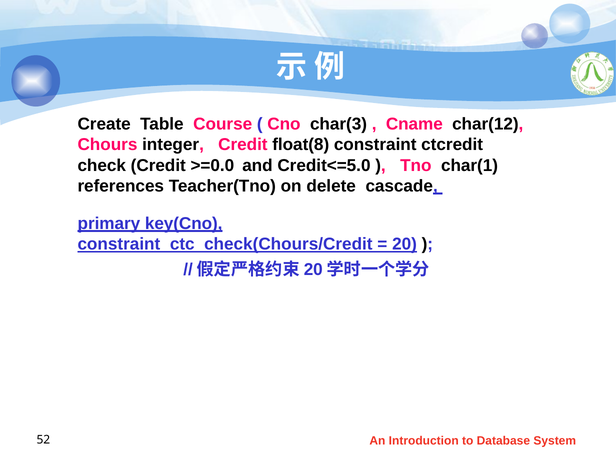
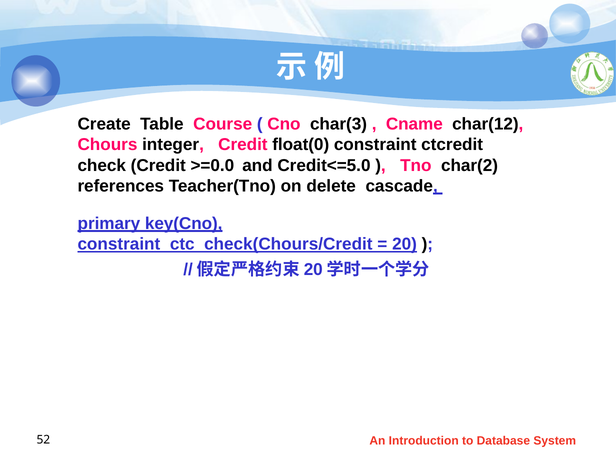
float(8: float(8 -> float(0 (301, 145)
char(1: char(1 -> char(2 (470, 165)
